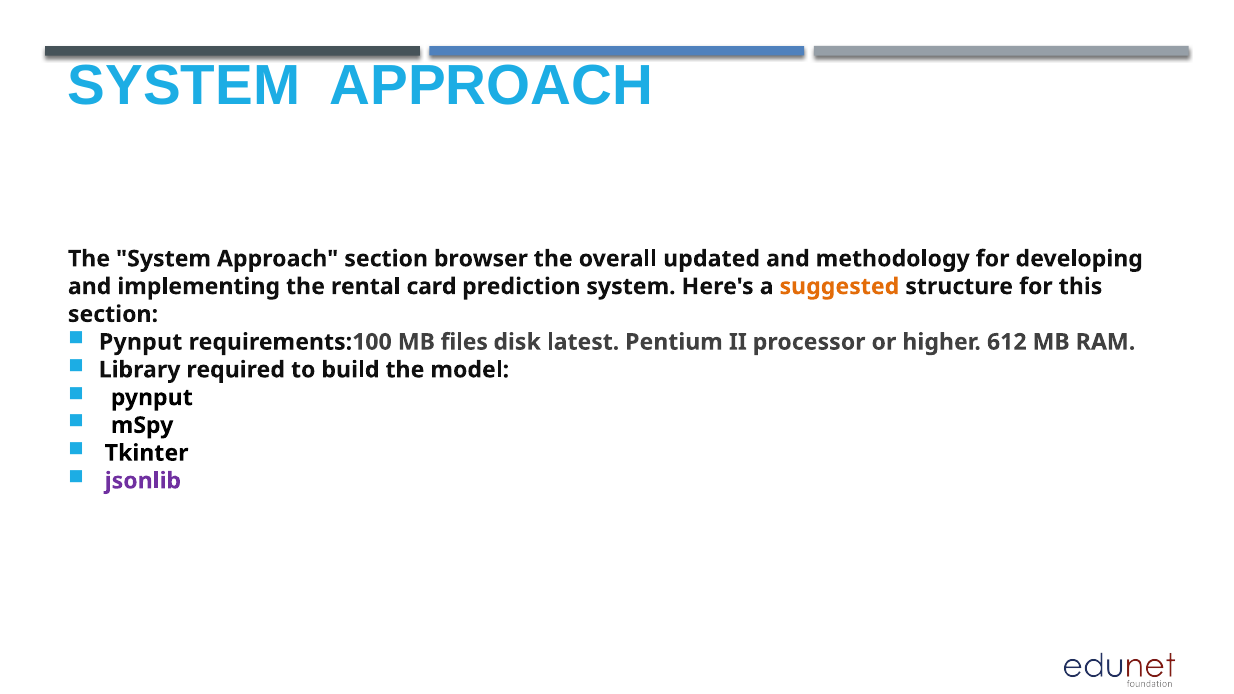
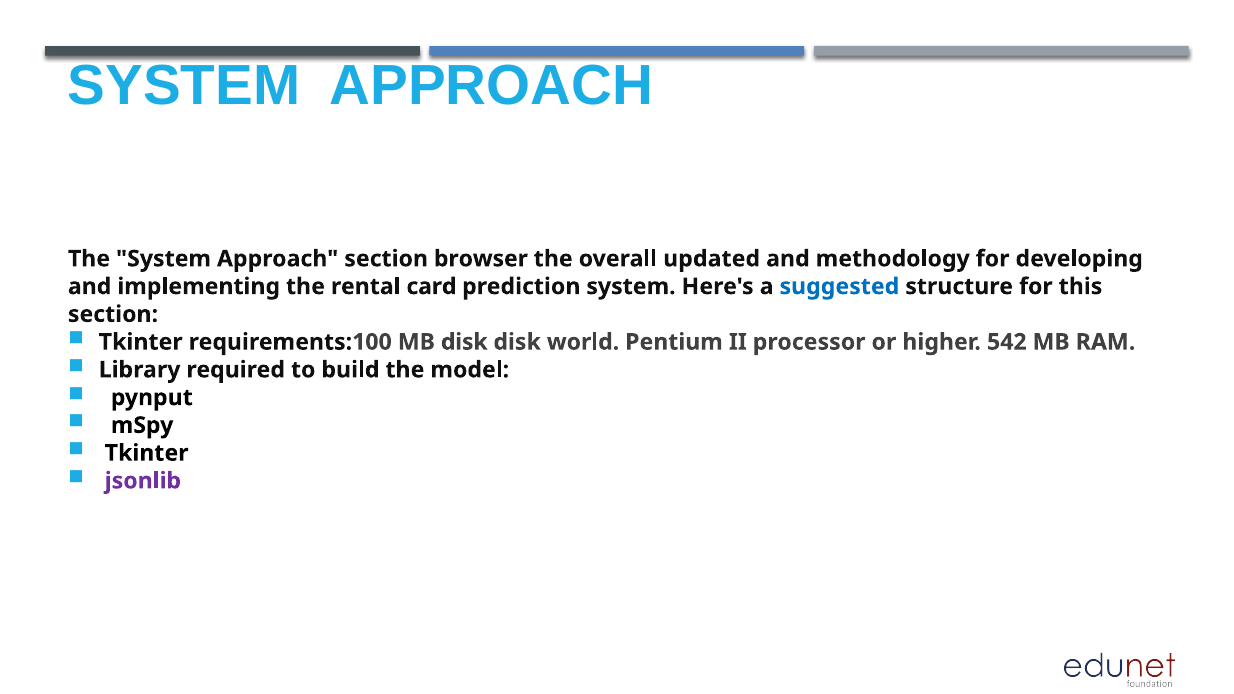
suggested colour: orange -> blue (839, 287)
Pynput: Pynput -> Tkinter (141, 342)
МВ files: files -> disk (464, 342)
latest: latest -> world (583, 342)
612: 612 -> 542 (1007, 342)
